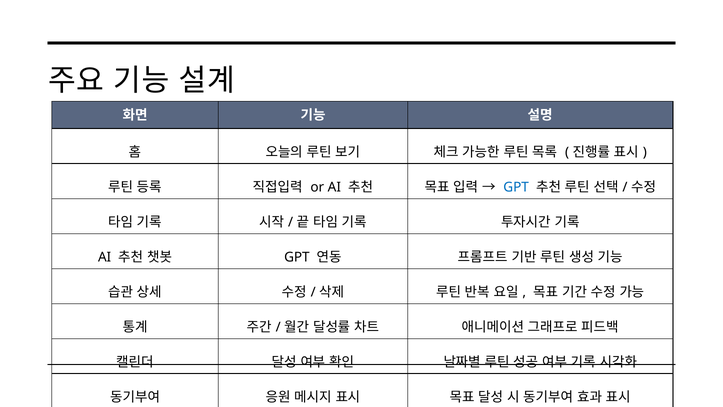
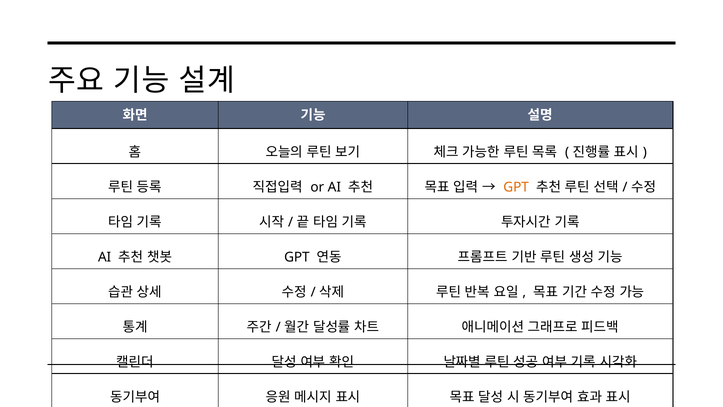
GPT colour: blue -> orange (516, 187)
